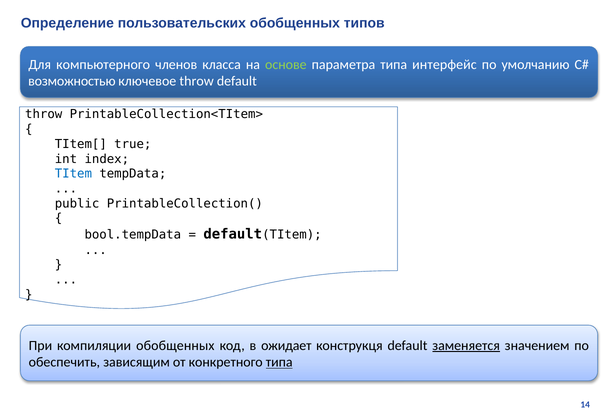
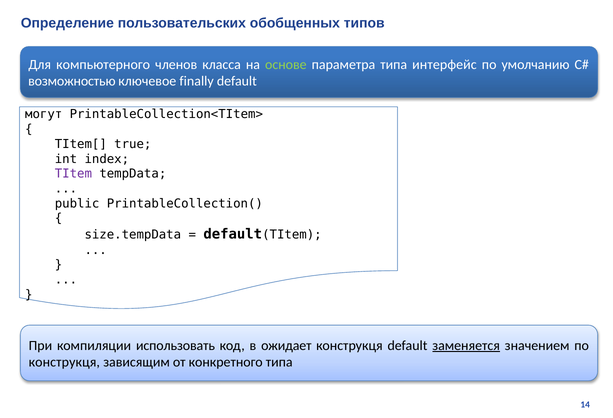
ключевое throw: throw -> finally (197, 81)
throw: throw -> могут (44, 114)
TItem colour: blue -> purple (73, 174)
bool.tempData: bool.tempData -> size.tempData (133, 235)
компиляции обобщенных: обобщенных -> использовать (175, 346)
обеспечить: обеспечить -> конструкця (64, 362)
типа underline: present -> none (279, 362)
